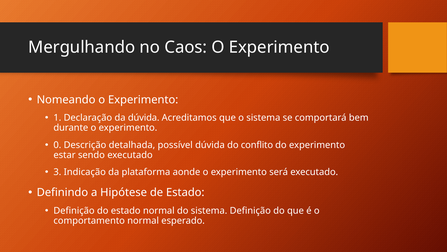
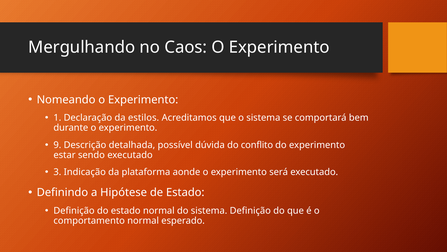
da dúvida: dúvida -> estilos (144, 118)
0: 0 -> 9 (57, 145)
